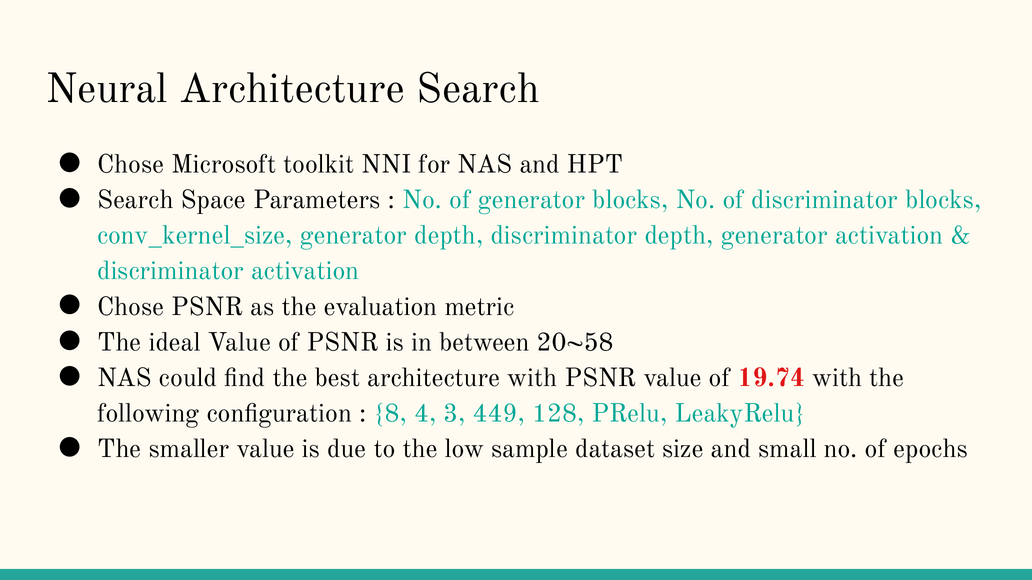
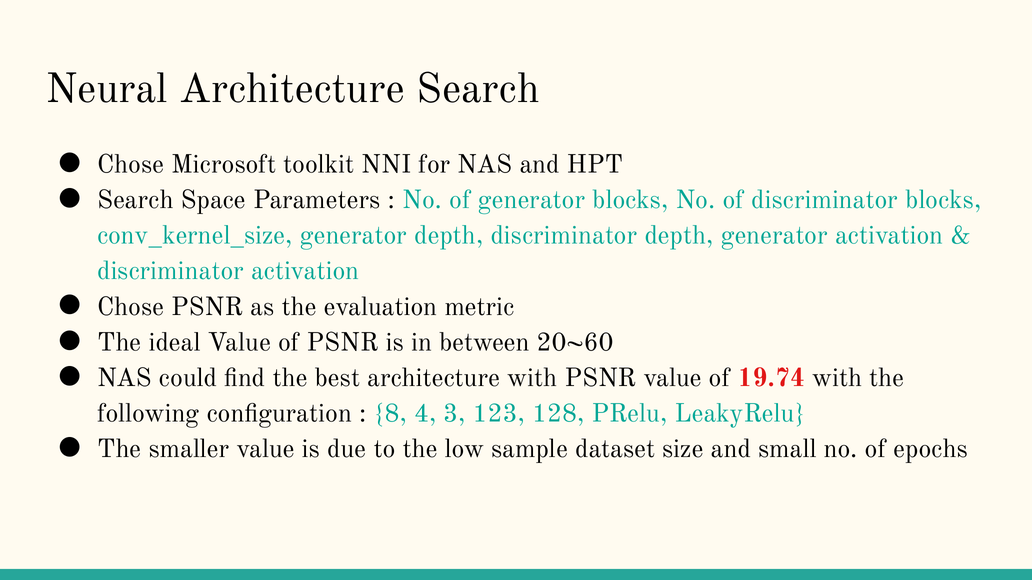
20~58: 20~58 -> 20~60 (575, 342)
449: 449 -> 123 (499, 414)
